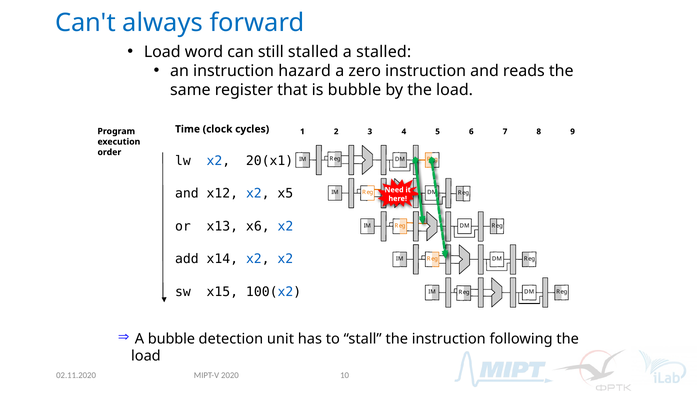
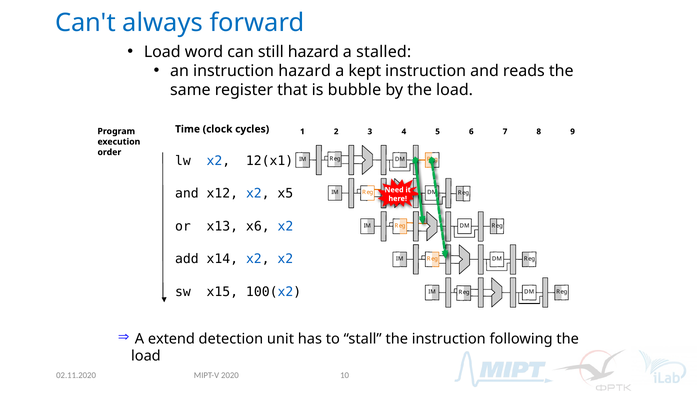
still stalled: stalled -> hazard (313, 52)
zero: zero -> kept (365, 71)
20(x1: 20(x1 -> 12(x1 (270, 161)
A bubble: bubble -> extend (171, 339)
